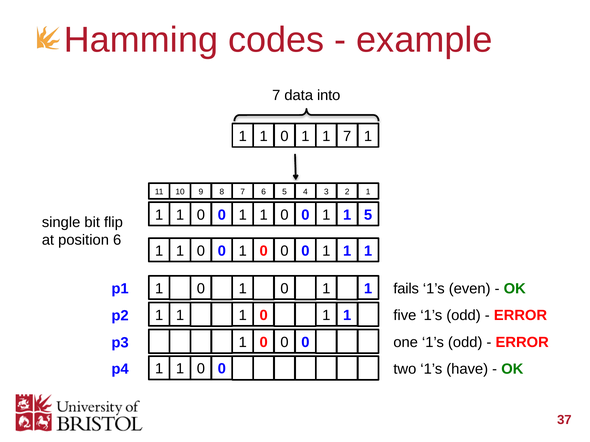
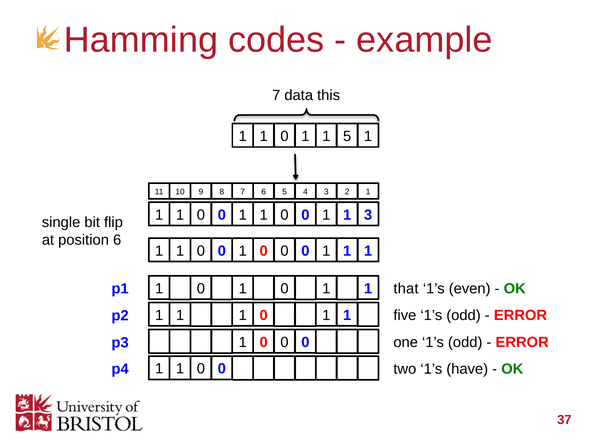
into: into -> this (329, 96)
1 7: 7 -> 5 (347, 136)
1 5: 5 -> 3 (368, 215)
fails: fails -> that (406, 289)
